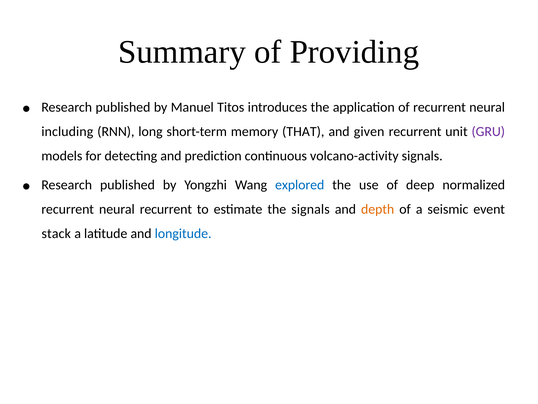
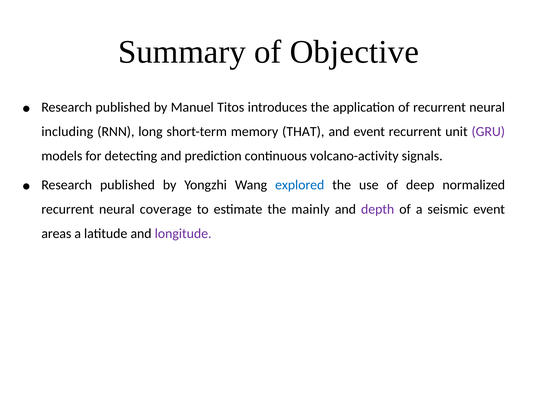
Providing: Providing -> Objective (354, 52)
and given: given -> event (369, 131)
neural recurrent: recurrent -> coverage (166, 209)
the signals: signals -> mainly (310, 209)
depth colour: orange -> purple (378, 209)
stack: stack -> areas (56, 233)
longitude colour: blue -> purple (183, 233)
